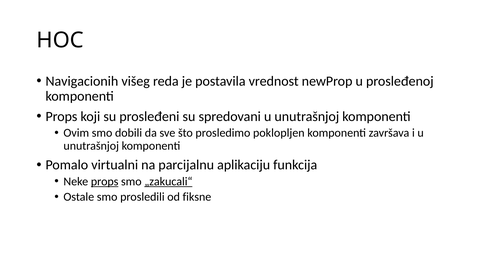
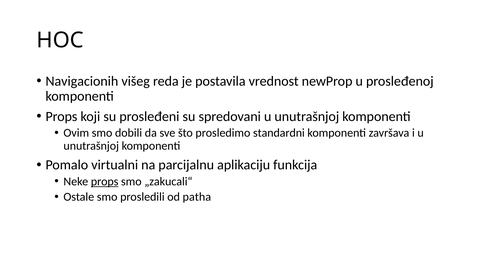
poklopljen: poklopljen -> standardni (279, 133)
„zakucali“ underline: present -> none (168, 181)
fiksne: fiksne -> patha (197, 197)
